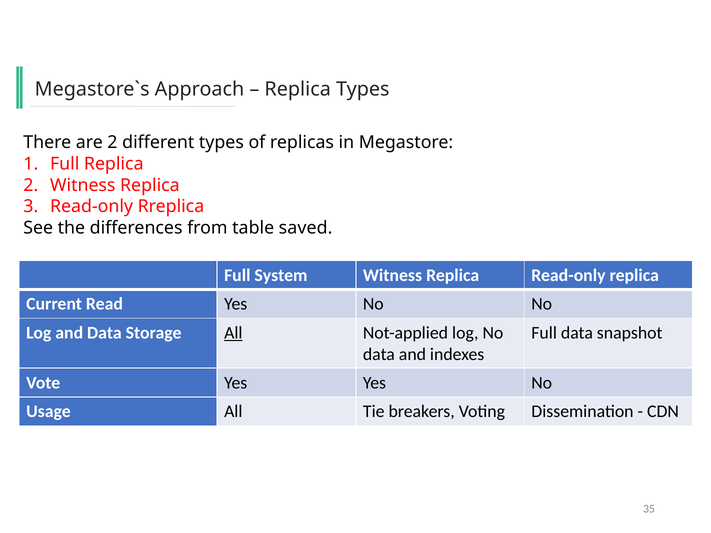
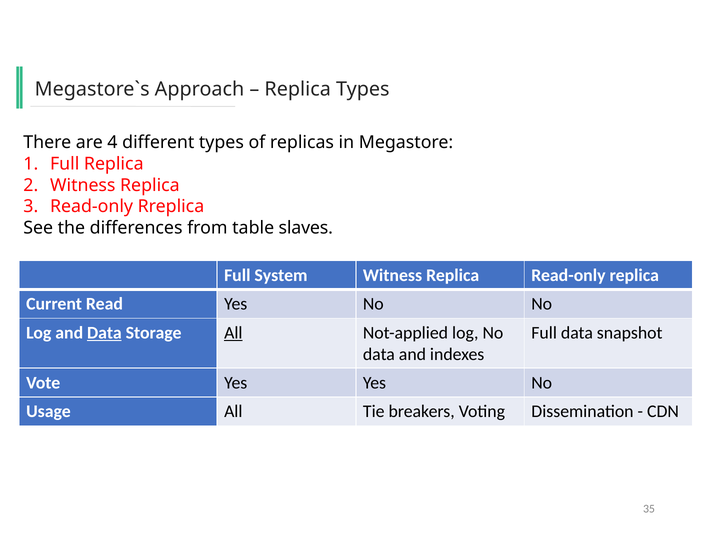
are 2: 2 -> 4 (112, 143)
saved: saved -> slaves (306, 228)
Data underline: none -> present (104, 333)
